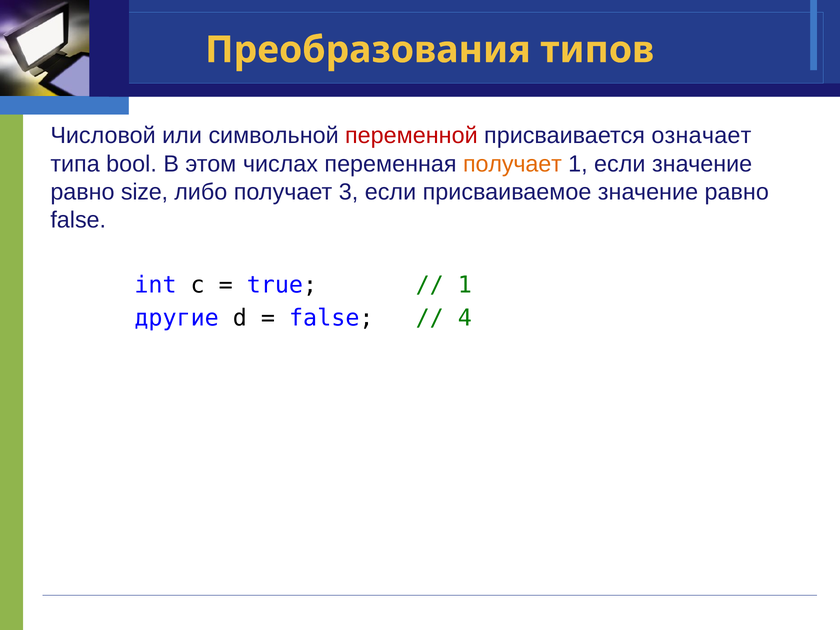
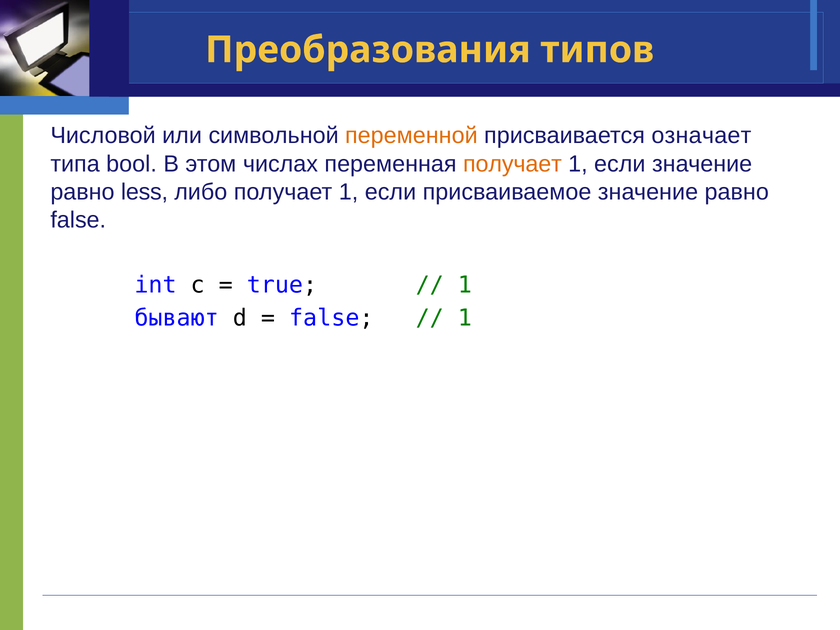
переменной colour: red -> orange (411, 136)
size: size -> less (145, 192)
либо получает 3: 3 -> 1 (349, 192)
другие: другие -> бывают (177, 318)
4: 4 -> 1 (465, 318)
